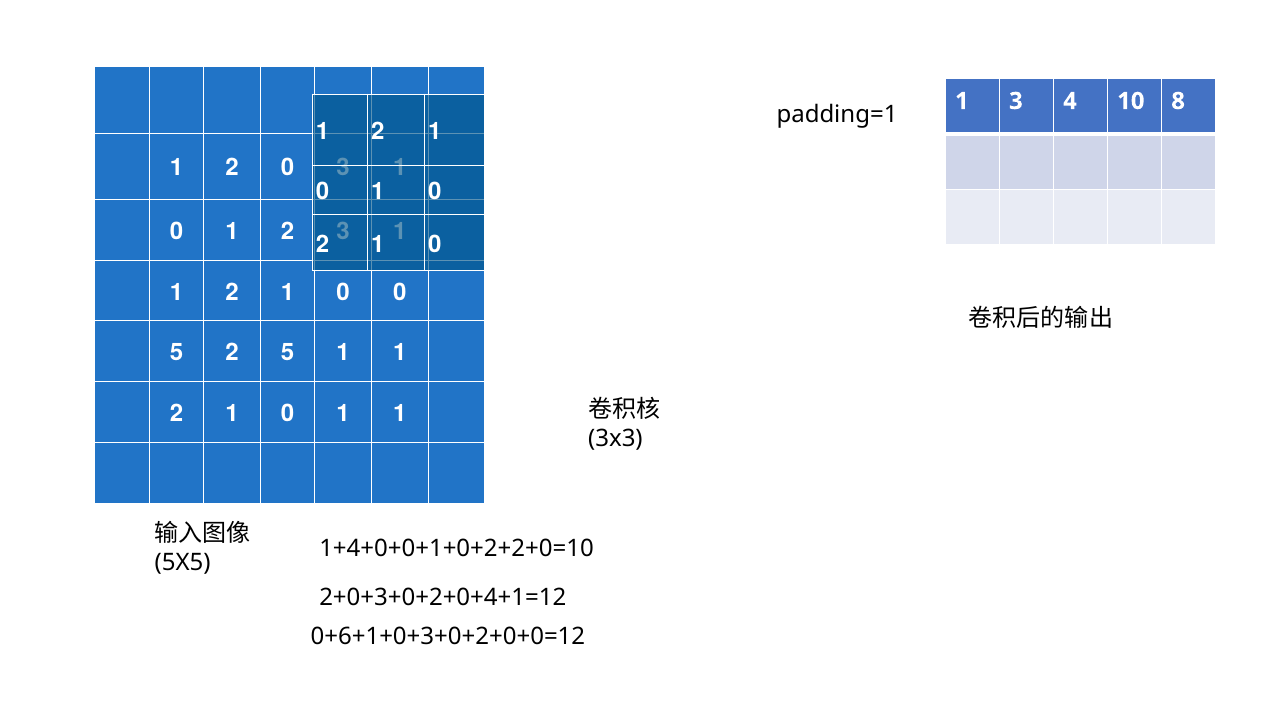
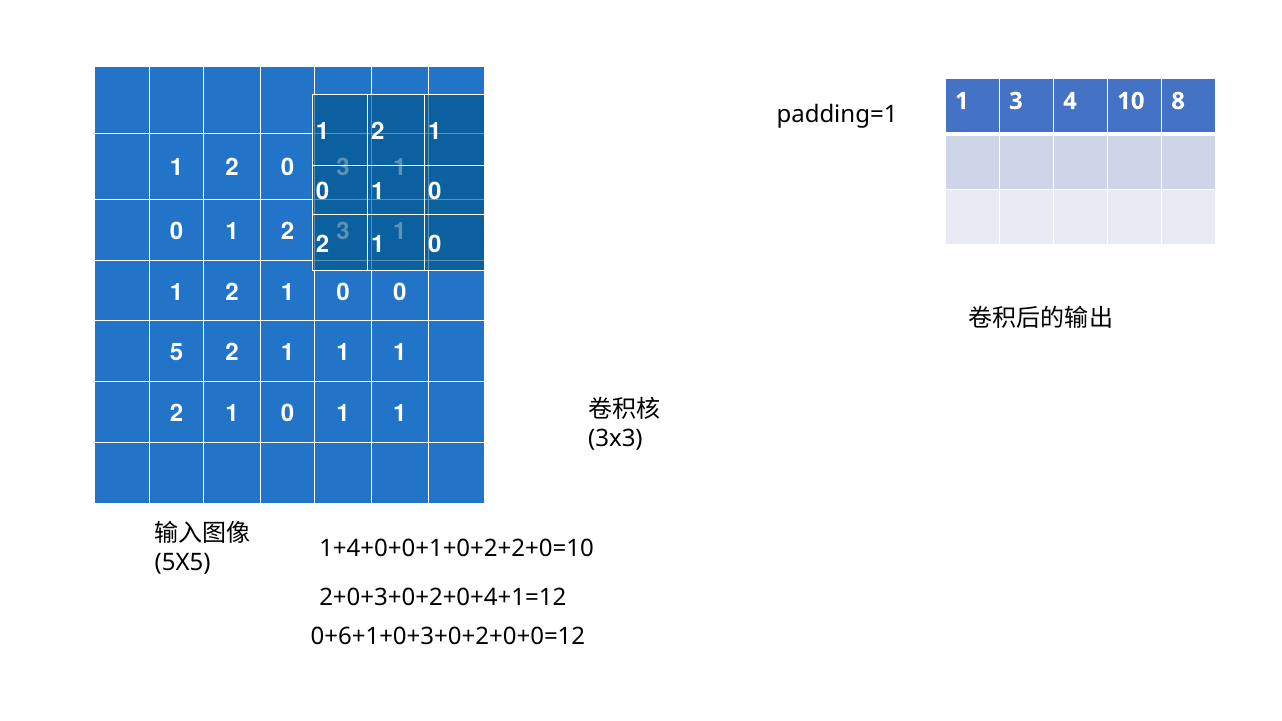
5 2 5: 5 -> 1 (288, 353)
